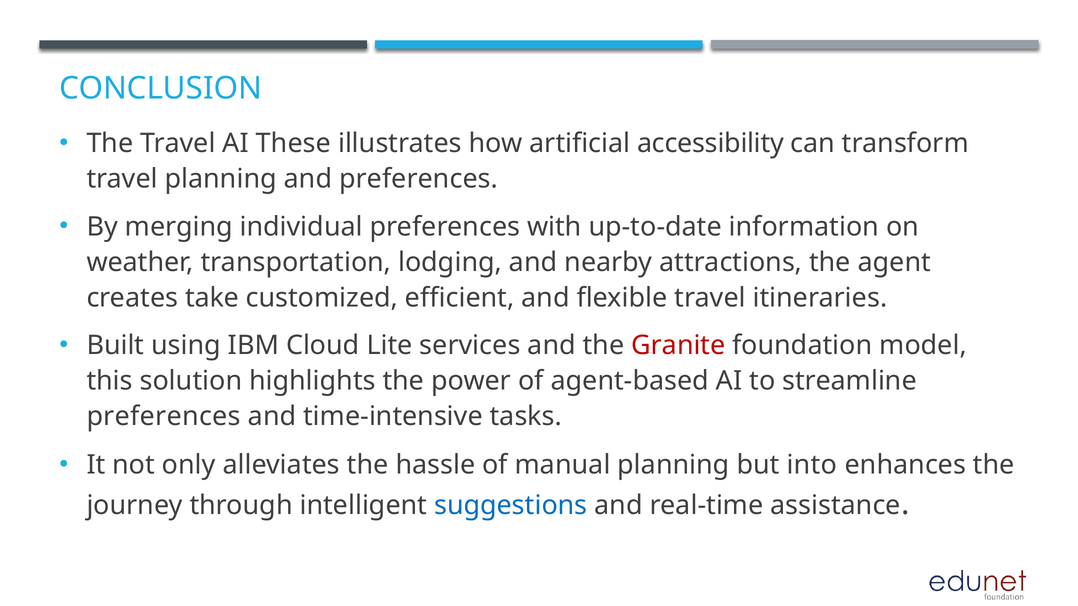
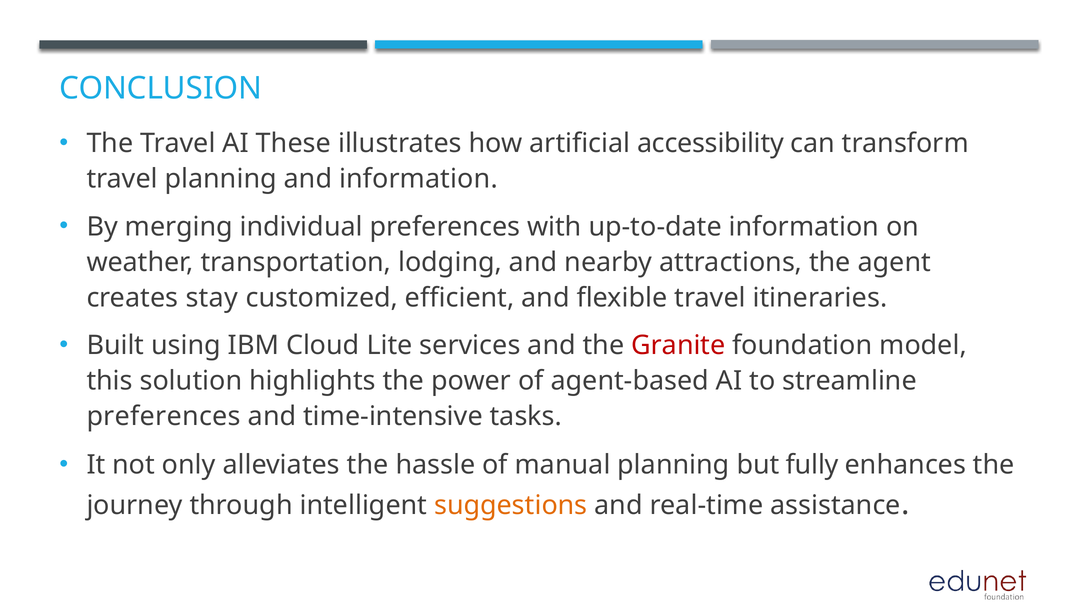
and preferences: preferences -> information (418, 179)
take: take -> stay (212, 298)
into: into -> fully (812, 465)
suggestions colour: blue -> orange (511, 506)
